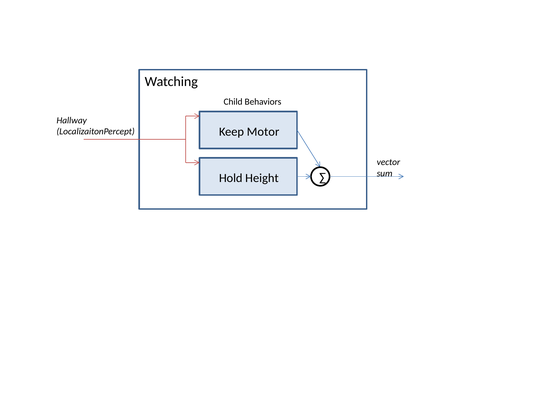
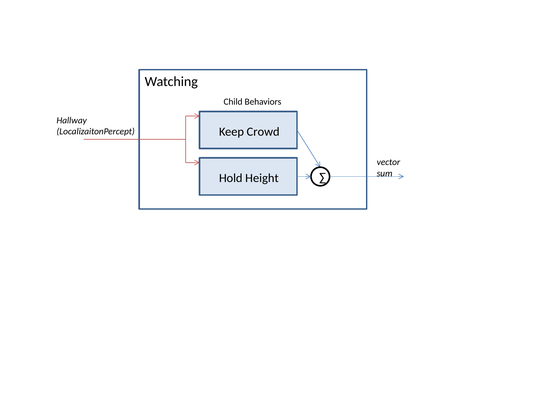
Motor: Motor -> Crowd (263, 132)
